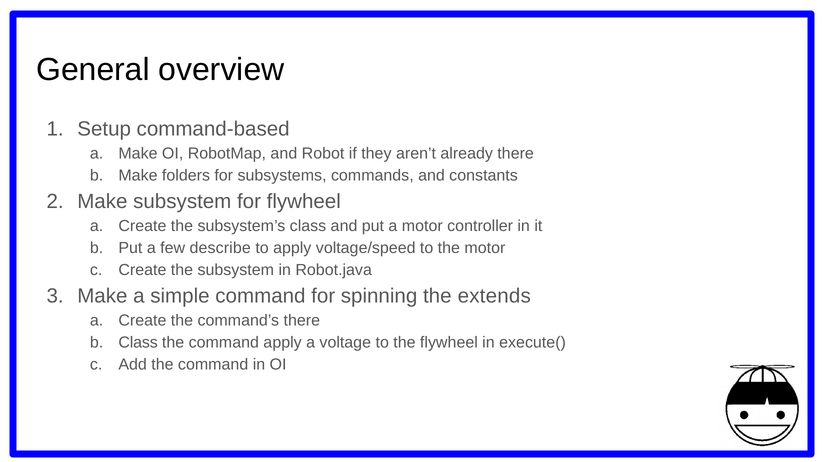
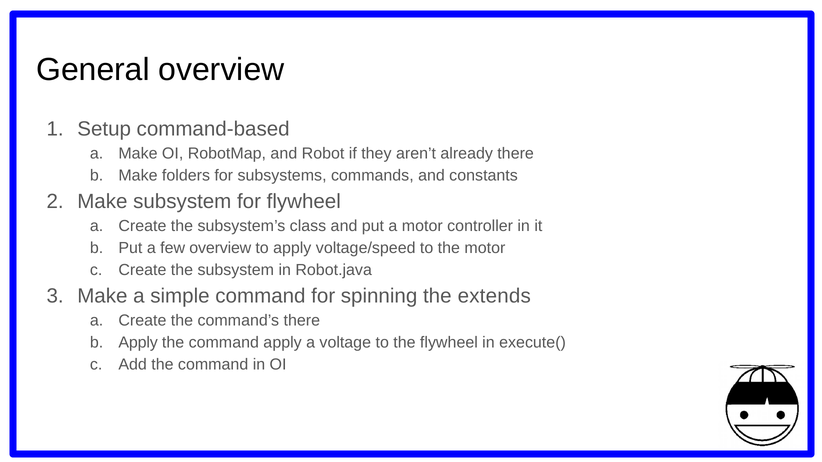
few describe: describe -> overview (220, 248)
Class: Class -> Apply (138, 343)
